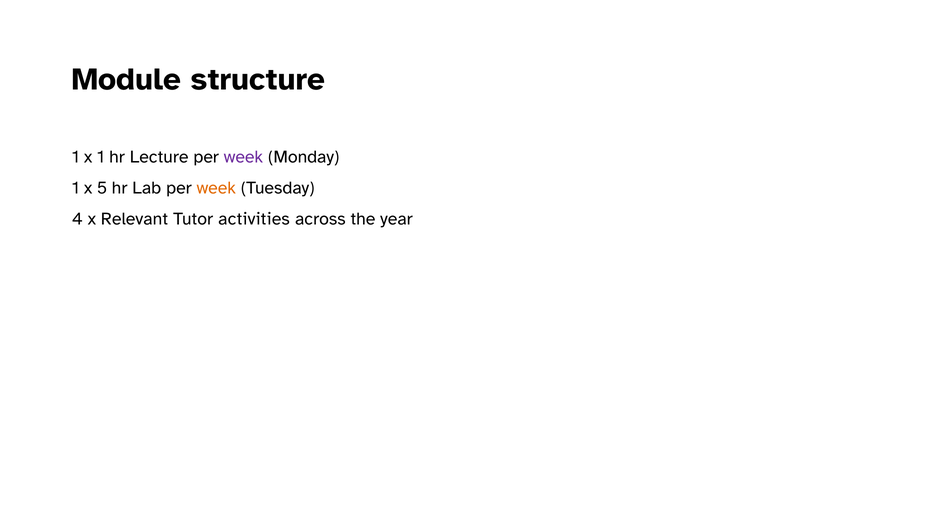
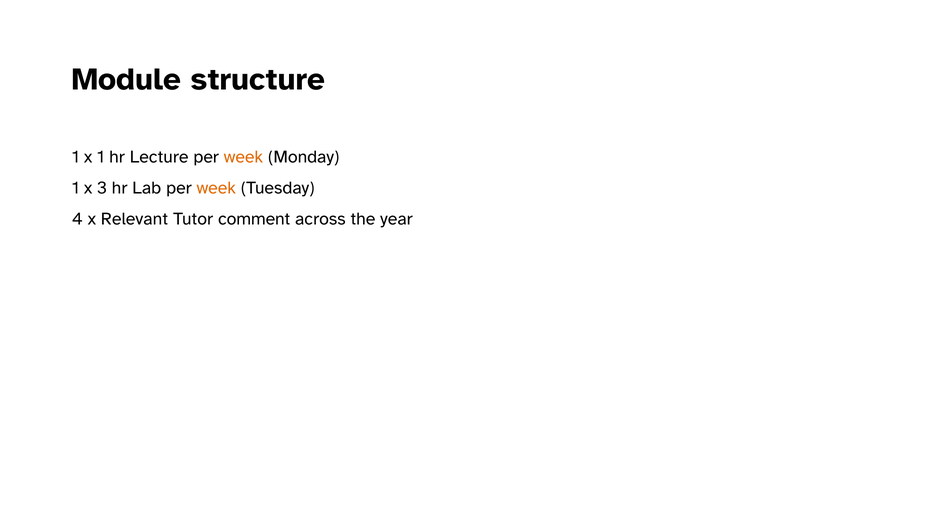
week colour: purple -> orange (243, 157)
5: 5 -> 3 (102, 188)
activities: activities -> comment (254, 219)
